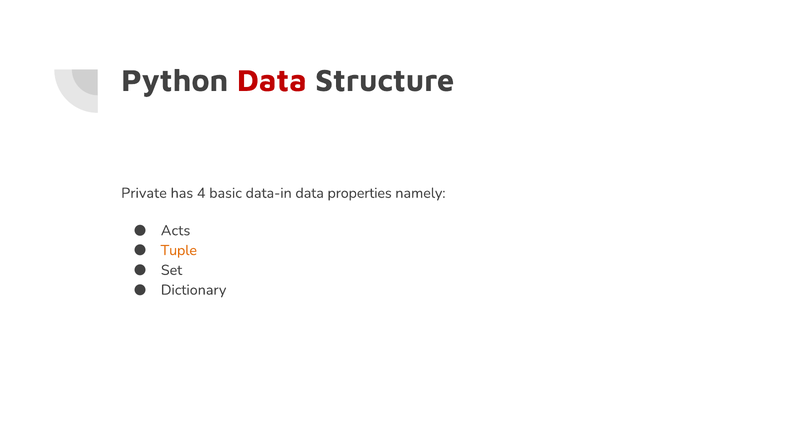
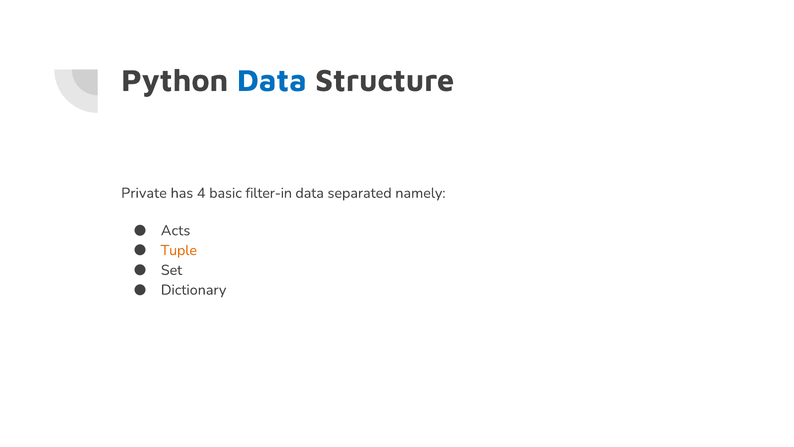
Data colour: red -> blue (272, 81)
data-in: data-in -> filter-in (269, 193)
properties: properties -> separated (360, 193)
